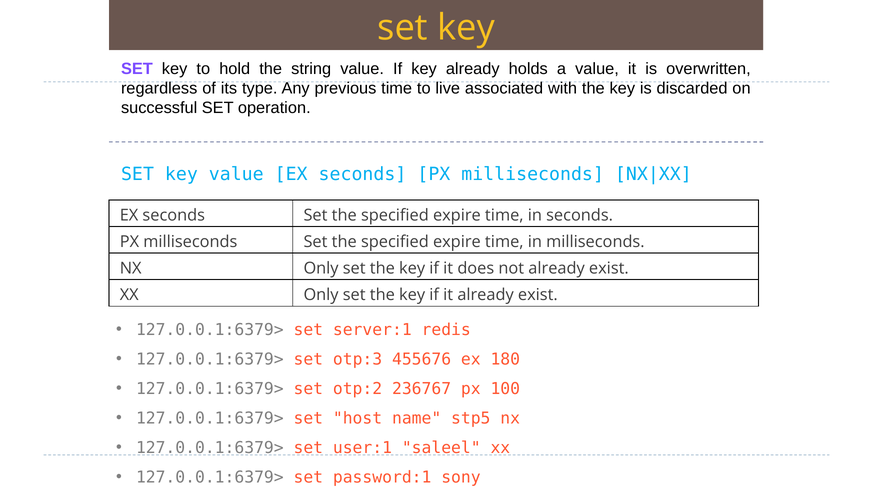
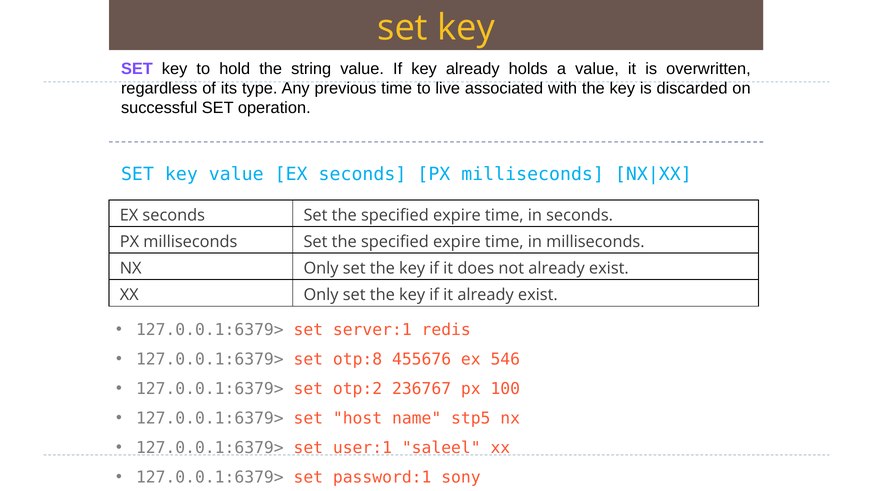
otp:3: otp:3 -> otp:8 (358, 359)
180: 180 -> 546 (505, 359)
